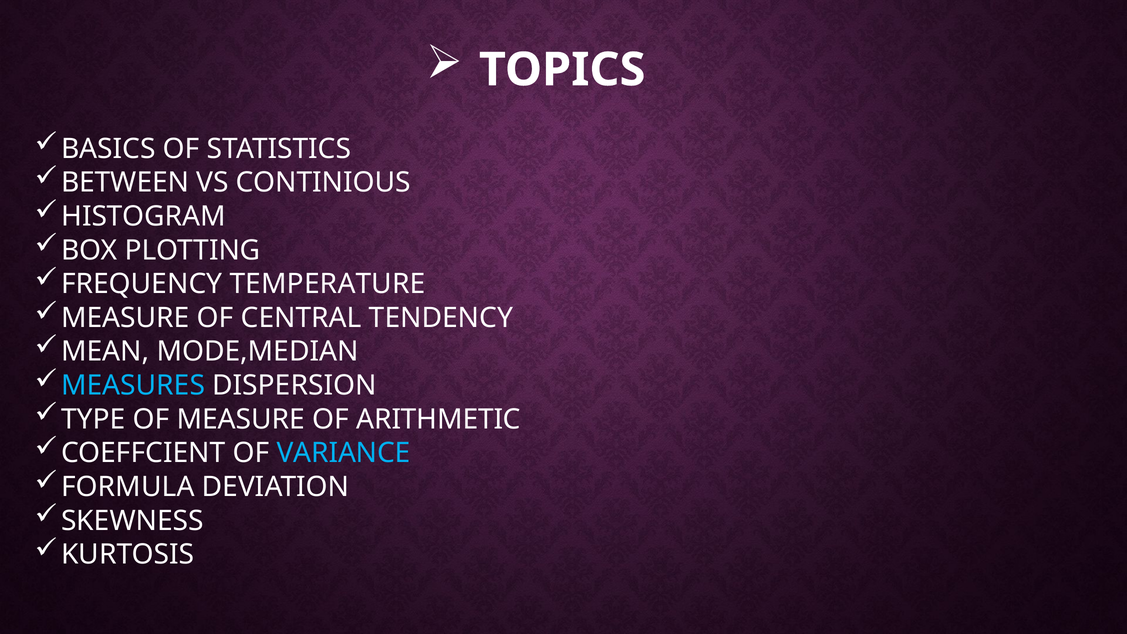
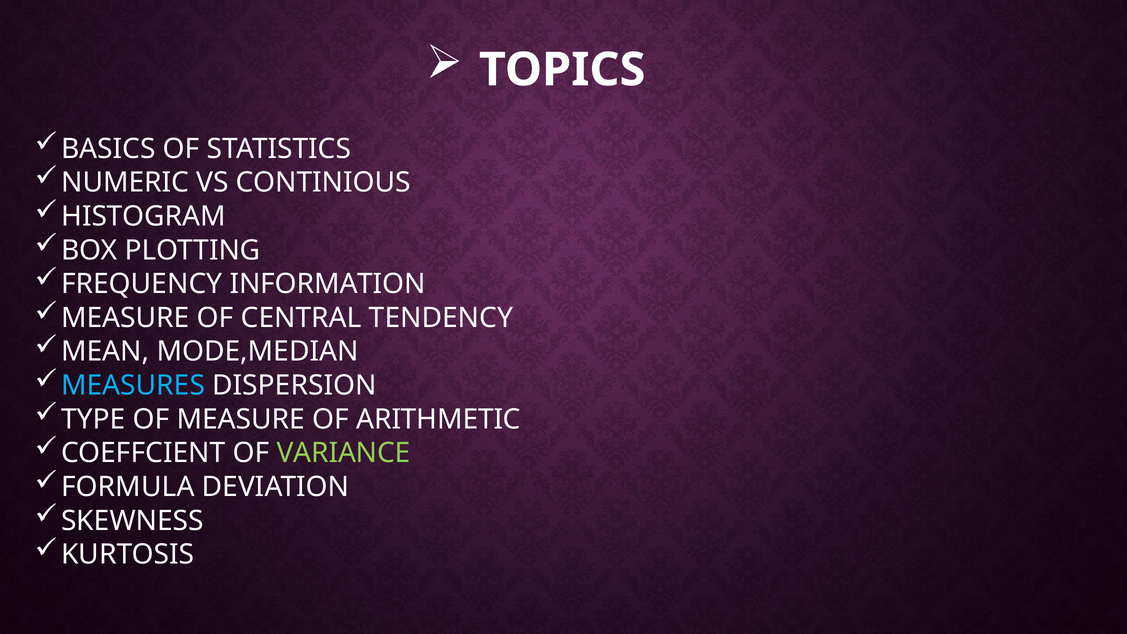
BETWEEN: BETWEEN -> NUMERIC (125, 183)
TEMPERATURE: TEMPERATURE -> INFORMATION (328, 284)
VARIANCE colour: light blue -> light green (344, 453)
